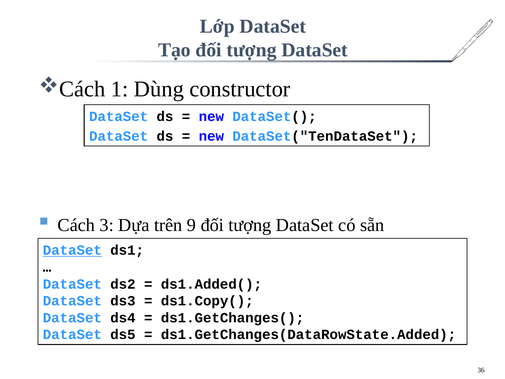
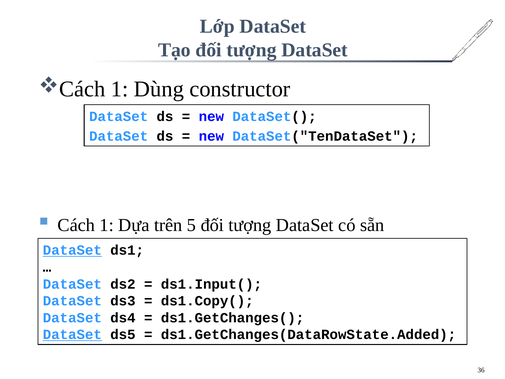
3: 3 -> 1 (107, 225)
9: 9 -> 5 (192, 225)
ds1.Added(: ds1.Added( -> ds1.Input( (211, 284)
DataSet underline: none -> present (72, 334)
